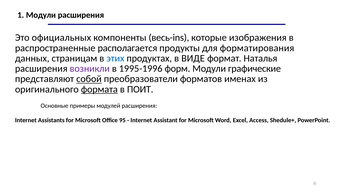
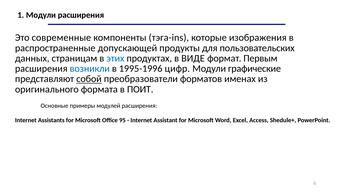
официальных: официальных -> современные (61, 38)
весь-ins: весь-ins -> тэга-ins (169, 38)
располагается: располагается -> допускающей (127, 48)
форматирования: форматирования -> пользовательских (257, 48)
Наталья: Наталья -> Первым (260, 58)
возникли colour: purple -> blue (90, 69)
форм: форм -> цифр (177, 69)
формата underline: present -> none (99, 89)
